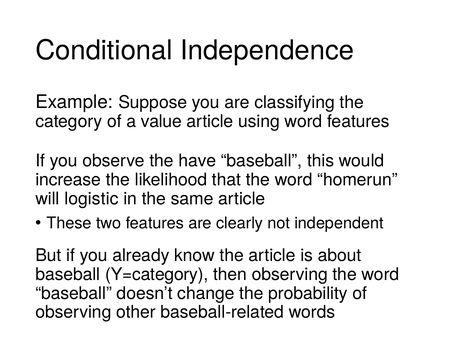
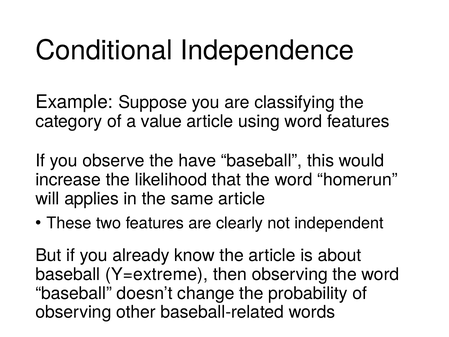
logistic: logistic -> applies (92, 198)
Y=category: Y=category -> Y=extreme (157, 274)
